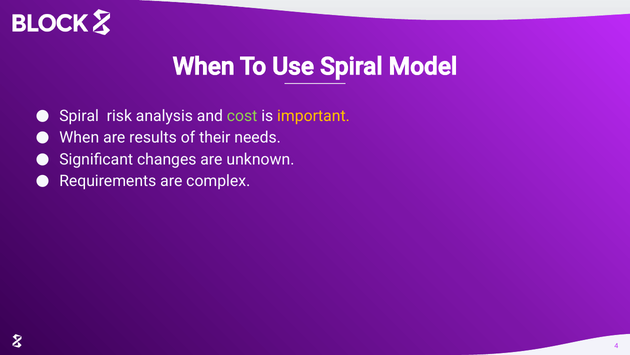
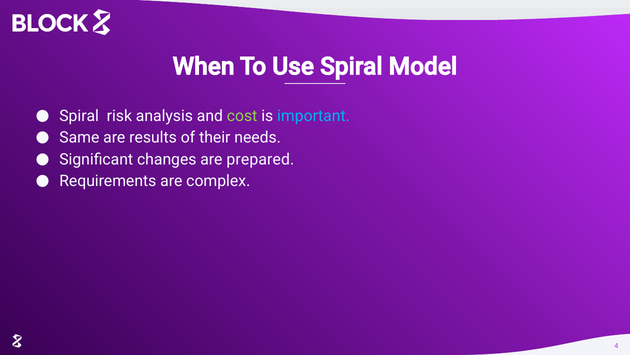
important colour: yellow -> light blue (313, 116)
When: When -> Same (79, 137)
unknown: unknown -> prepared (260, 159)
